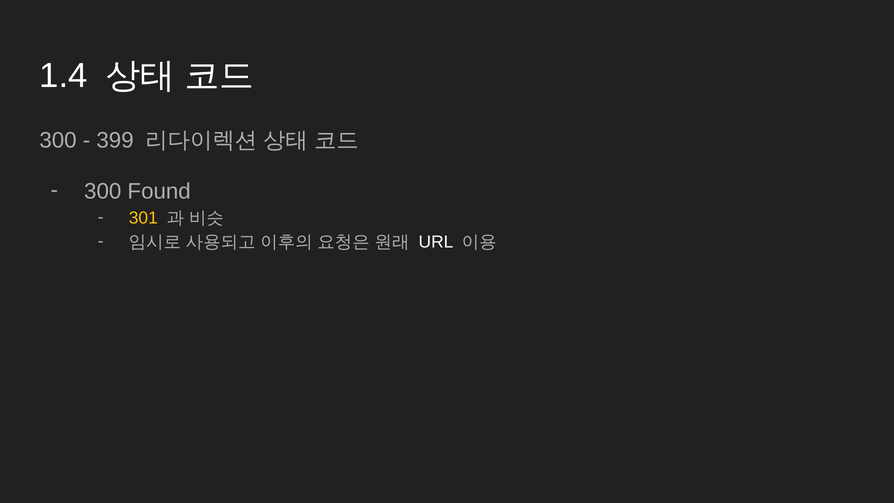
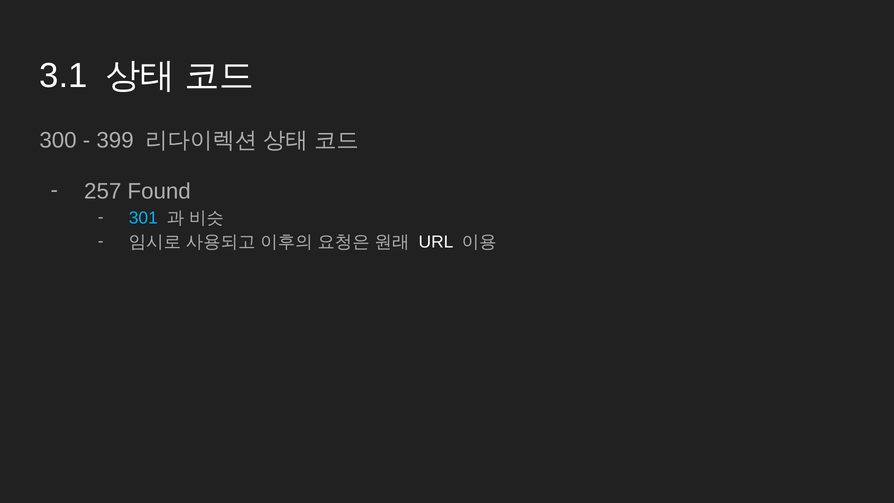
1.4: 1.4 -> 3.1 (64, 76)
300: 300 -> 257 (103, 191)
301 colour: yellow -> light blue (143, 218)
